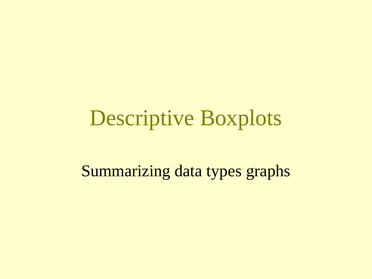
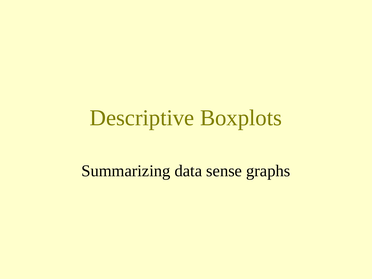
types: types -> sense (224, 171)
